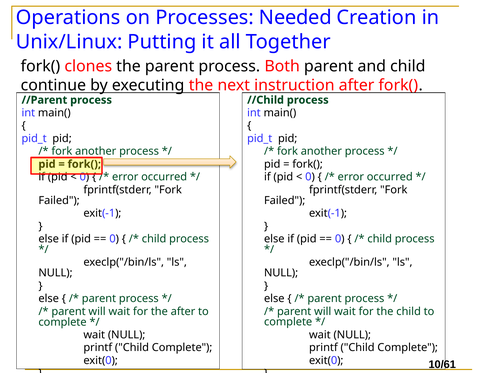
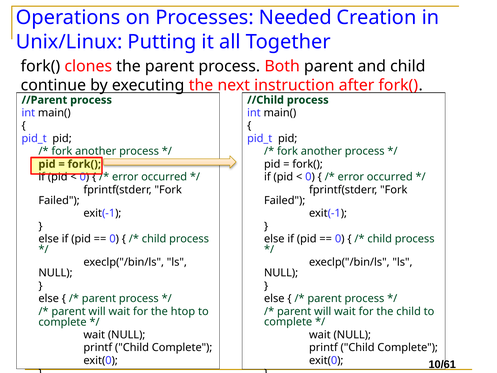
the after: after -> htop (183, 311)
